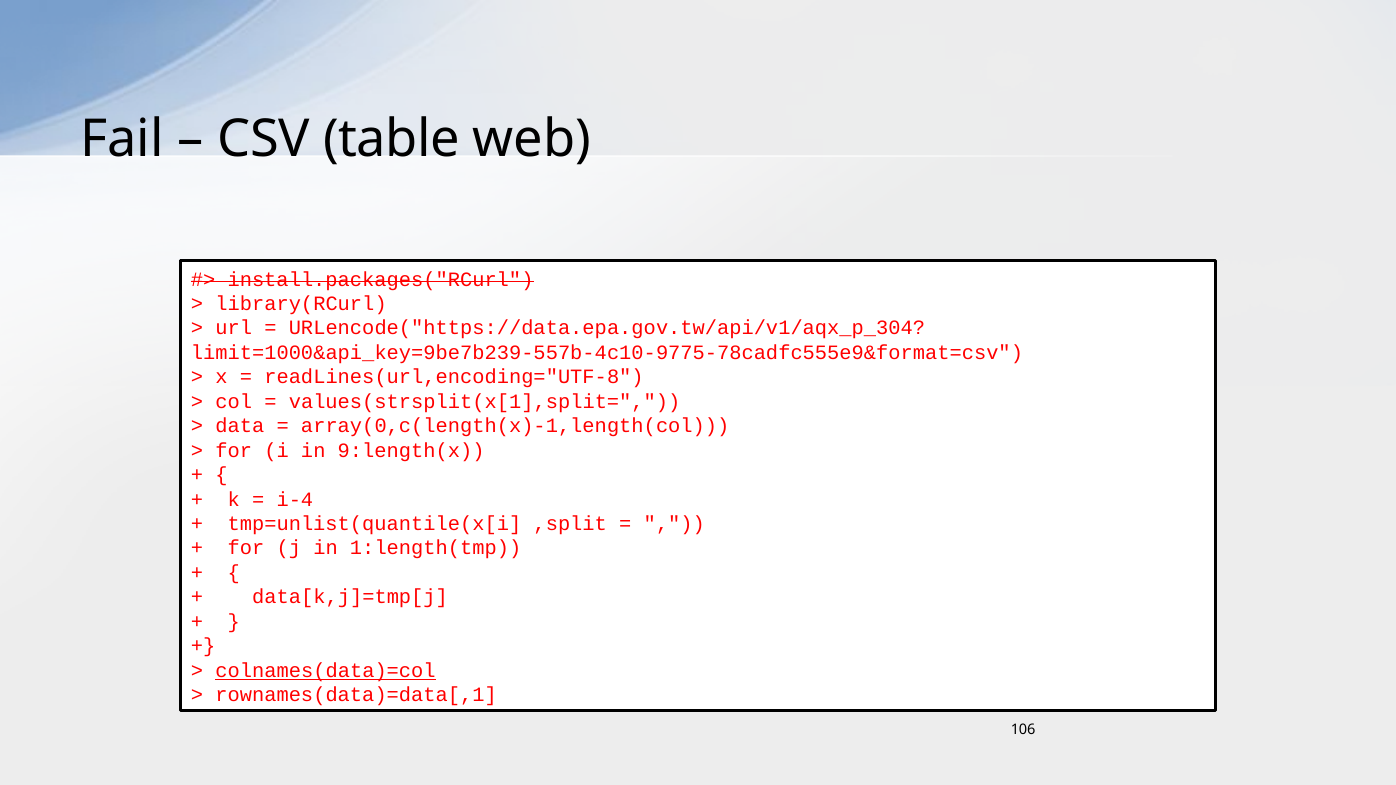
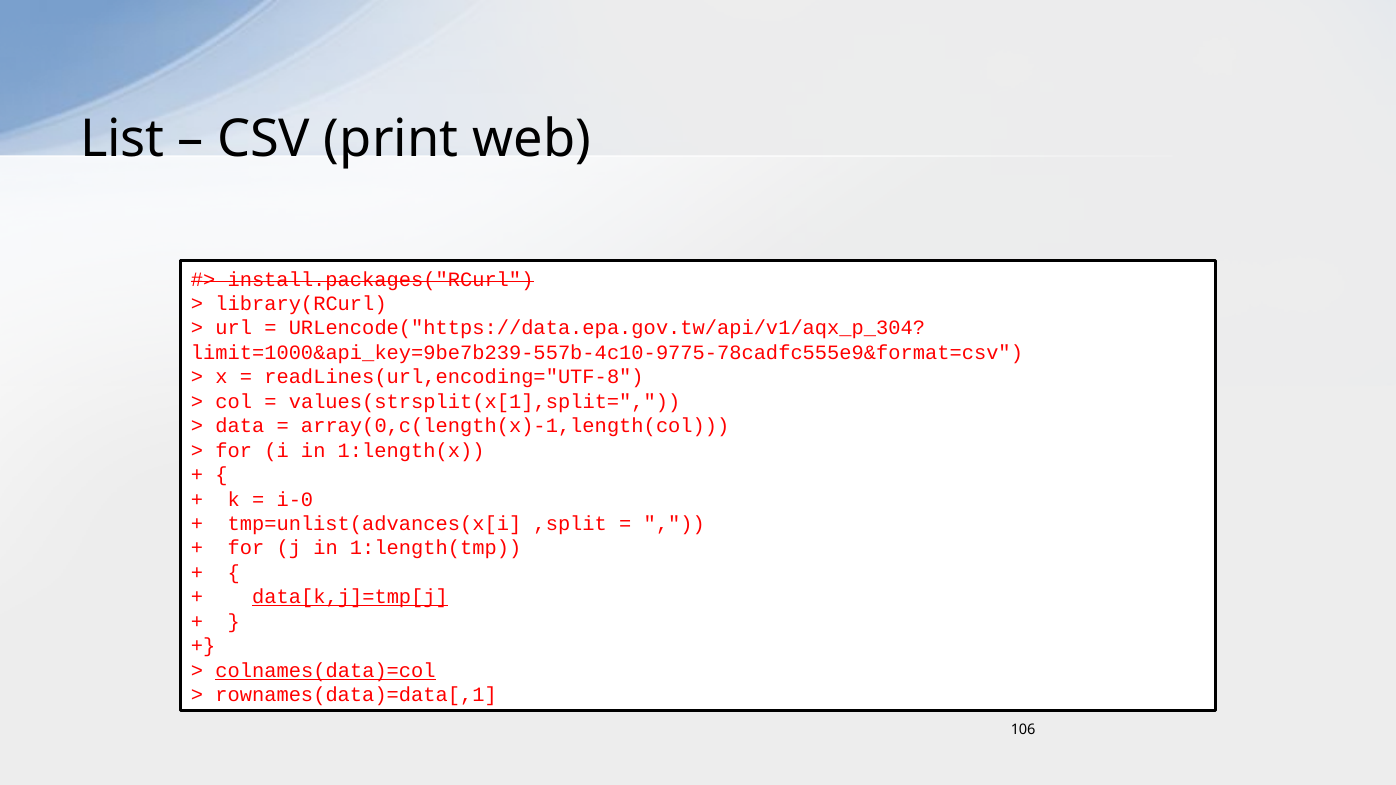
Fail: Fail -> List (122, 139)
table: table -> print (391, 139)
9:length(x: 9:length(x -> 1:length(x (411, 451)
i-4: i-4 -> i-0 (295, 499)
tmp=unlist(quantile(x[i: tmp=unlist(quantile(x[i -> tmp=unlist(advances(x[i (374, 524)
data[k,j]=tmp[j underline: none -> present (350, 597)
